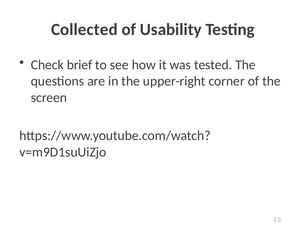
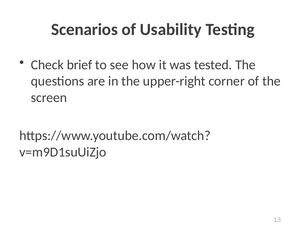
Collected: Collected -> Scenarios (84, 29)
